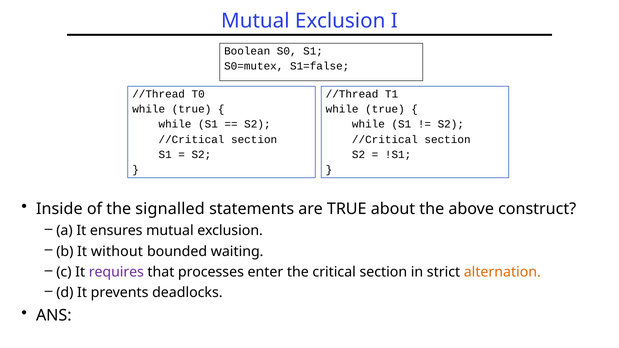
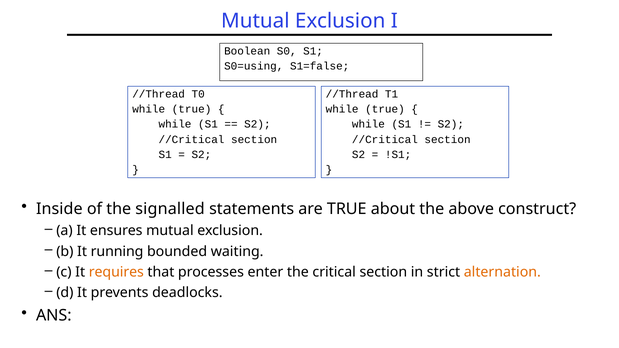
S0=mutex: S0=mutex -> S0=using (254, 66)
without: without -> running (117, 251)
requires colour: purple -> orange (116, 272)
